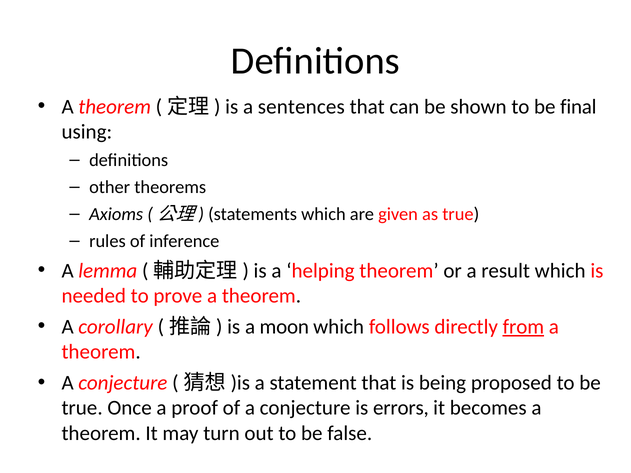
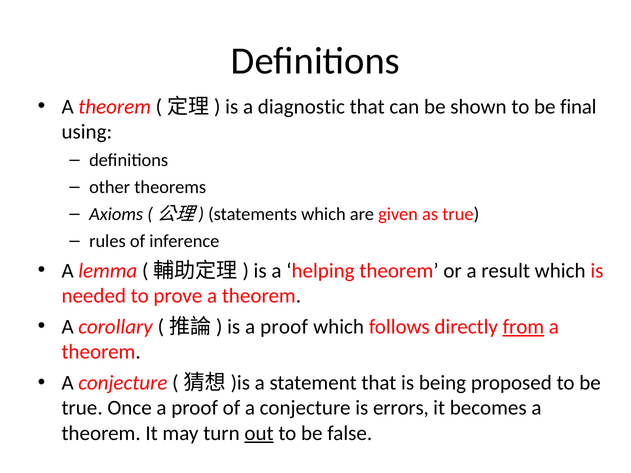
sentences: sentences -> diagnostic (301, 107)
is a moon: moon -> proof (284, 327)
out underline: none -> present (259, 433)
